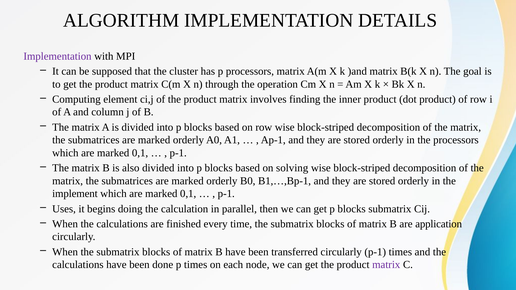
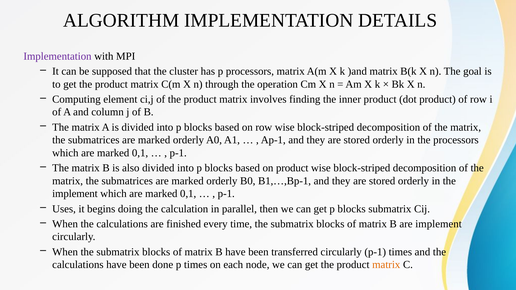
on solving: solving -> product (292, 168)
are application: application -> implement (439, 224)
matrix colour: purple -> orange (386, 265)
